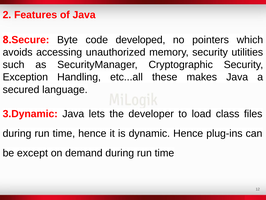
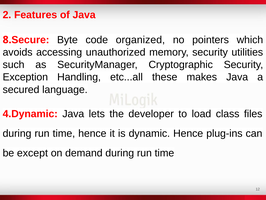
developed: developed -> organized (140, 40)
3.Dynamic: 3.Dynamic -> 4.Dynamic (30, 114)
